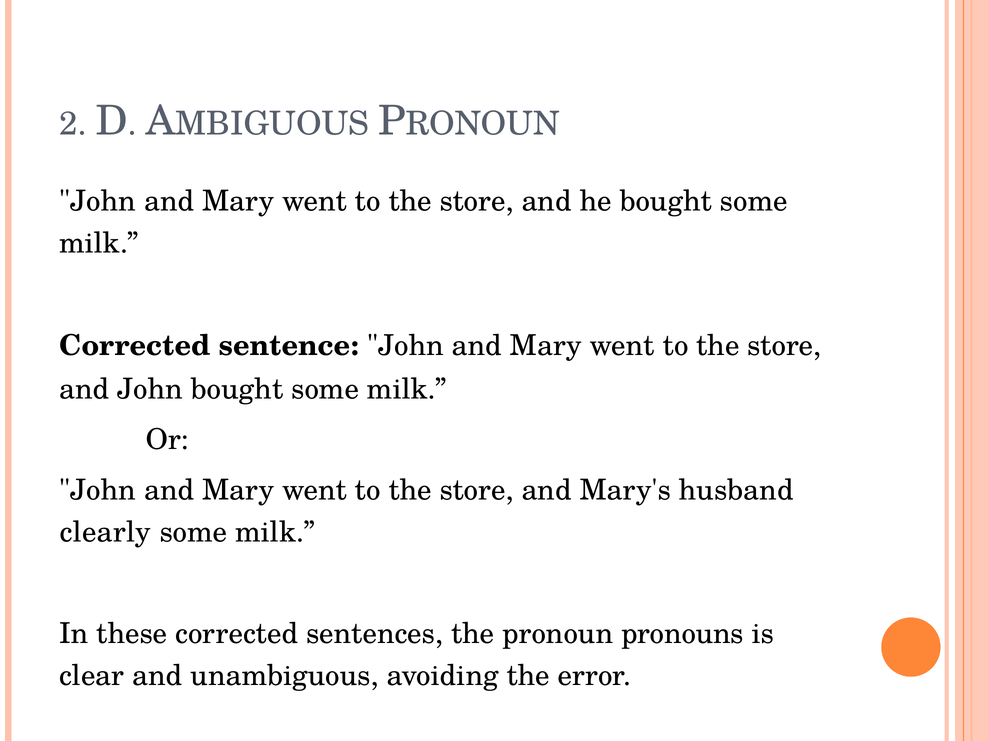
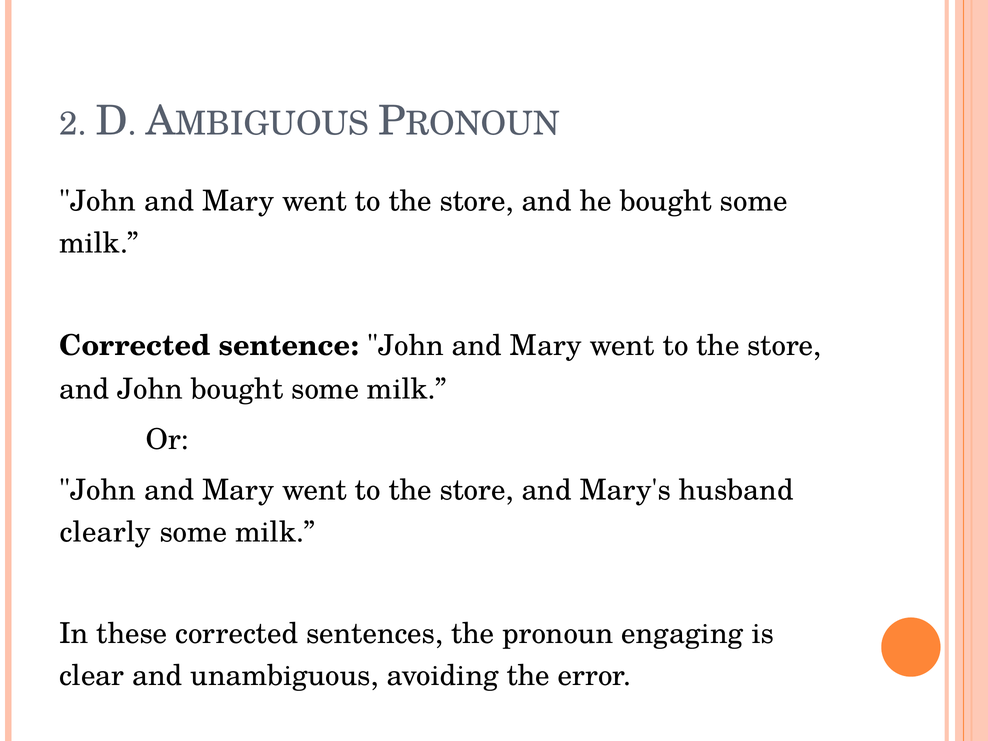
pronouns: pronouns -> engaging (682, 634)
